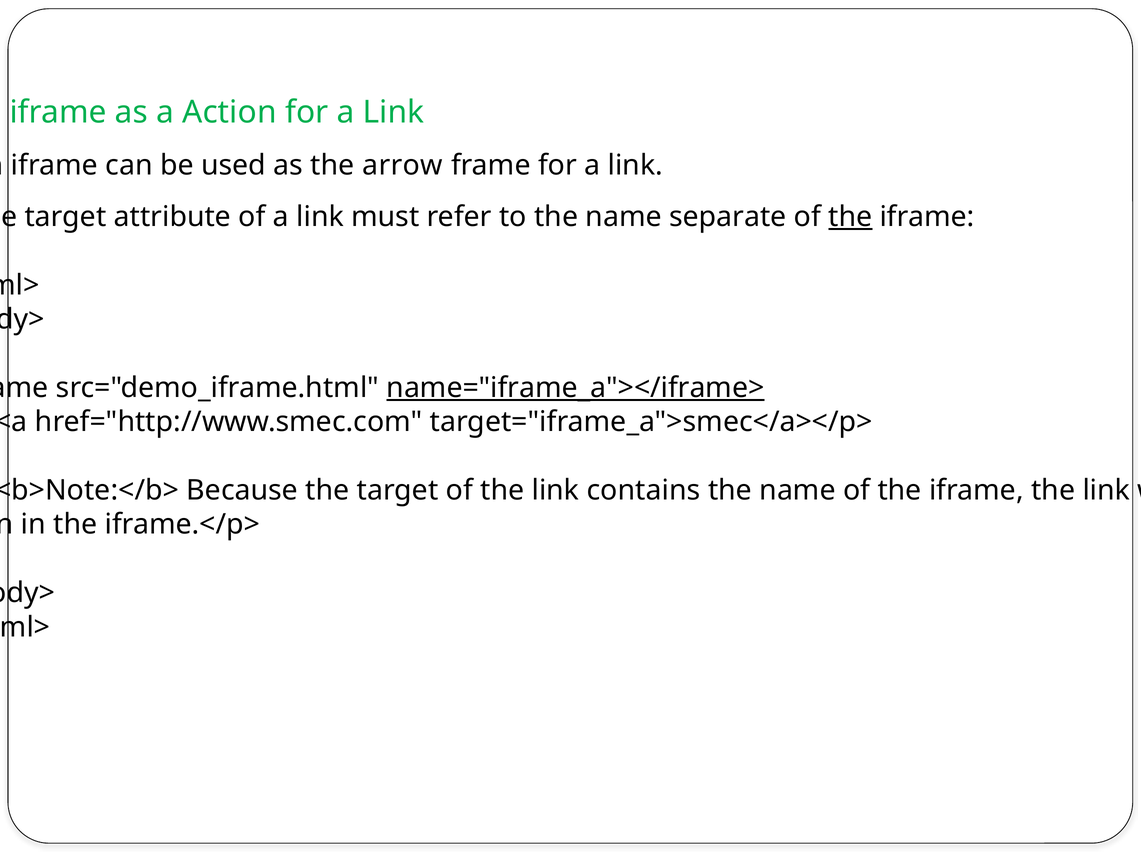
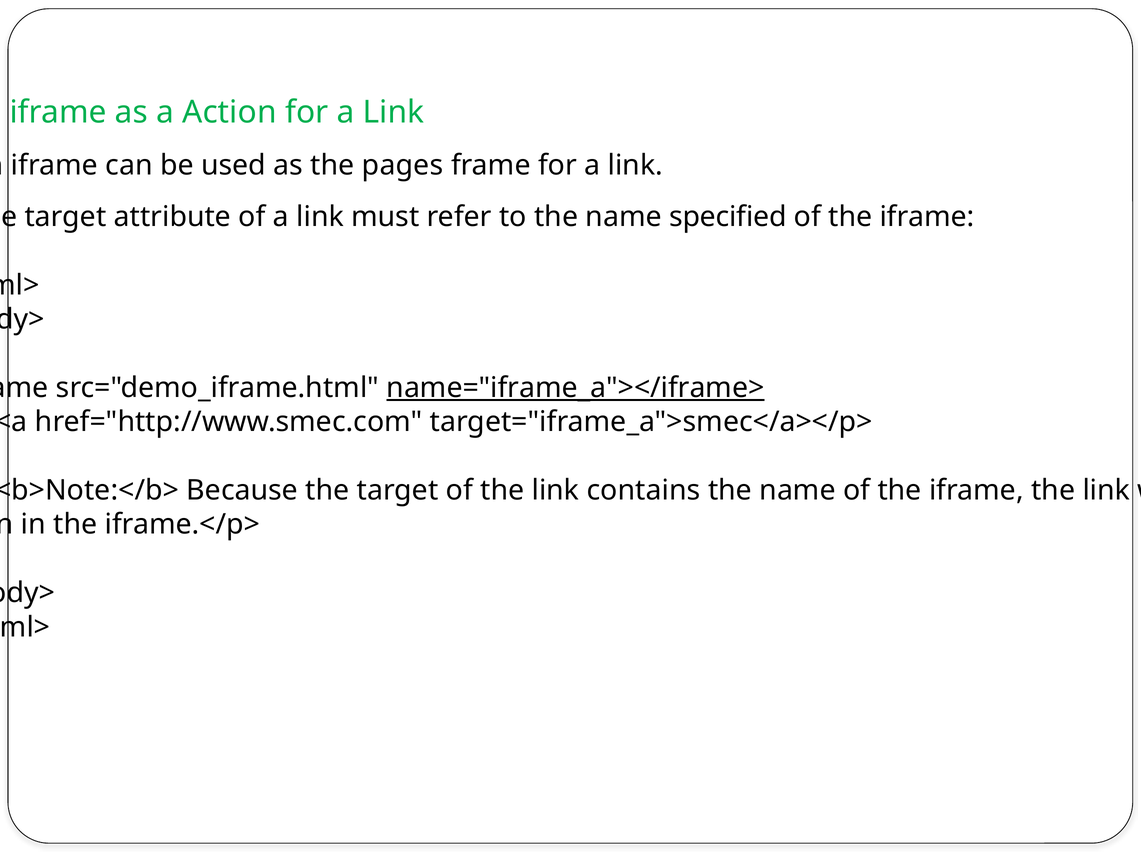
arrow: arrow -> pages (403, 166)
separate: separate -> specified (728, 217)
the underline: present -> none (850, 217)
